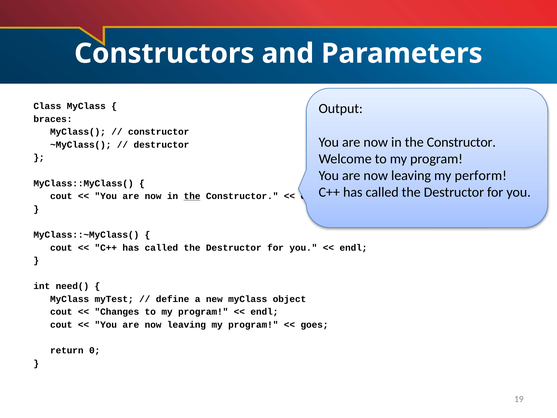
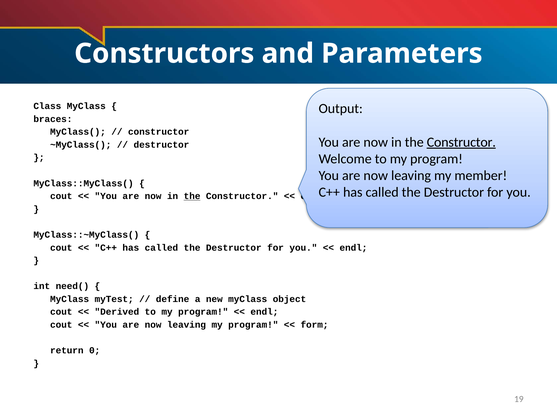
Constructor underline: none -> present (461, 142)
perform: perform -> member (481, 175)
Changes: Changes -> Derived (117, 312)
goes: goes -> form (315, 325)
